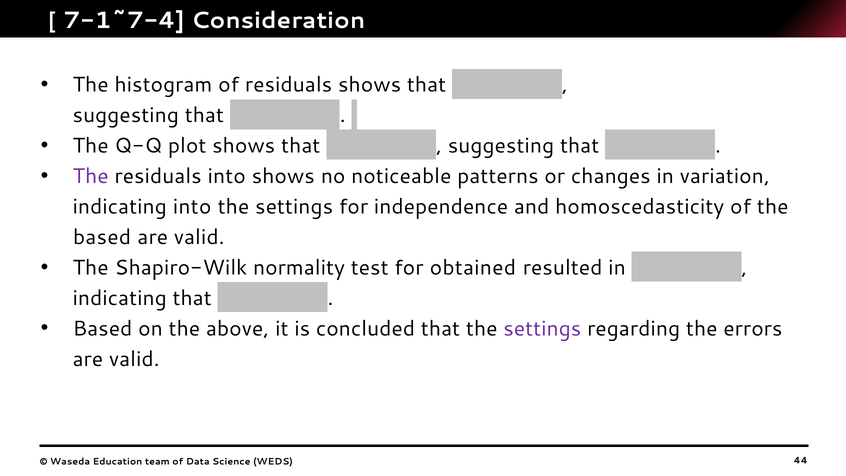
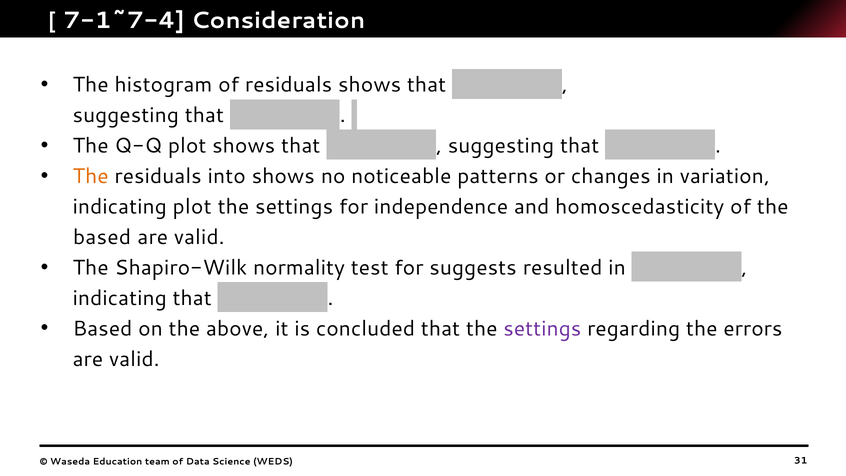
The colour: purple -> orange (91, 176)
indicating into: into -> plot (192, 207)
obtained: obtained -> suggests (473, 268)
44: 44 -> 31 (801, 460)
